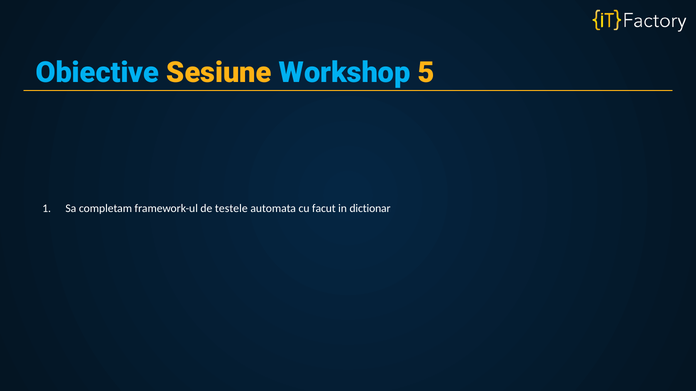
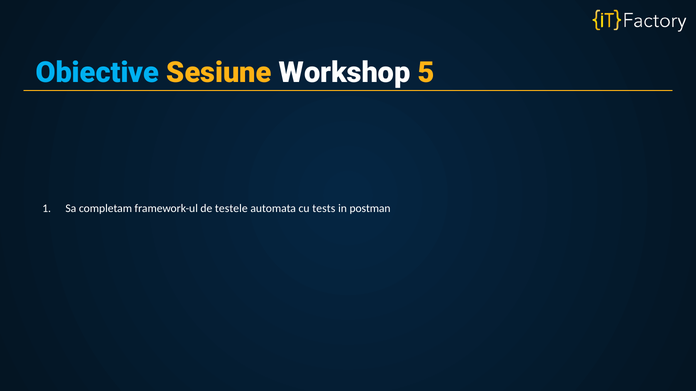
Workshop colour: light blue -> white (345, 73)
facut: facut -> tests (324, 209)
dictionar: dictionar -> postman (370, 209)
